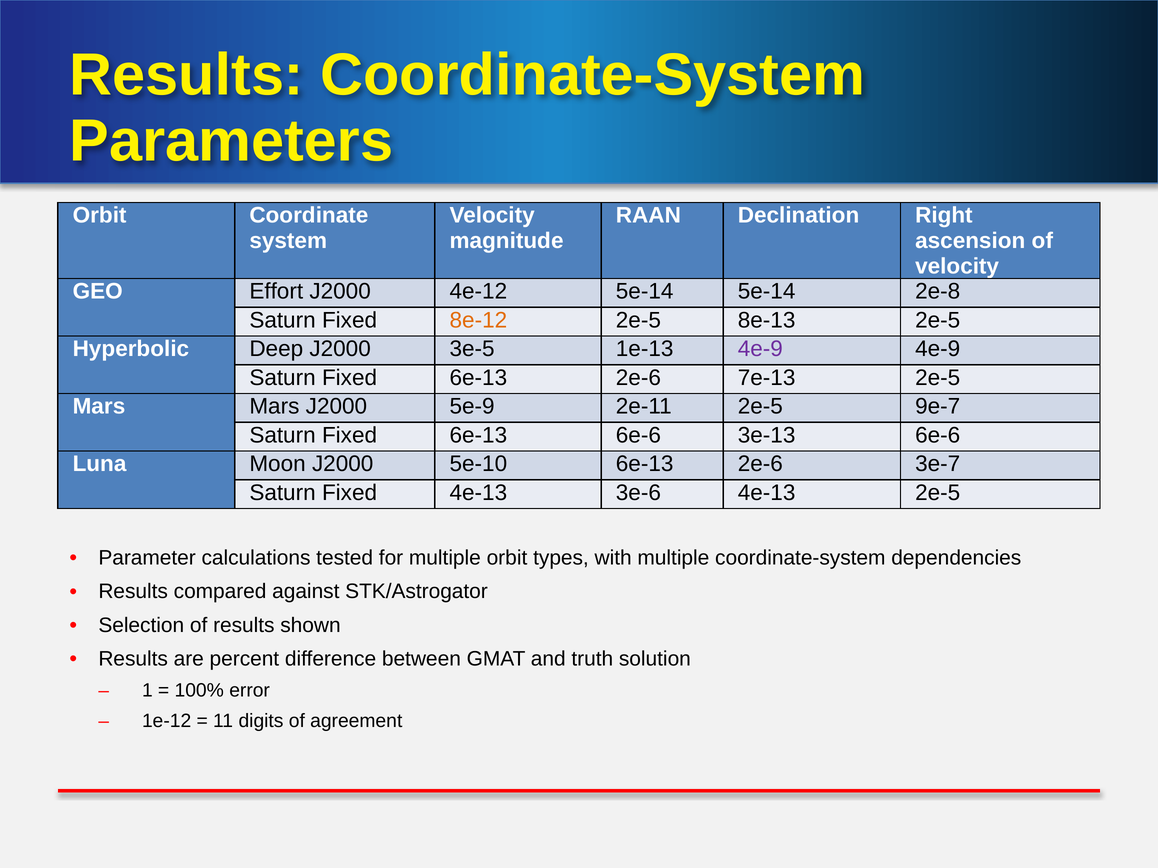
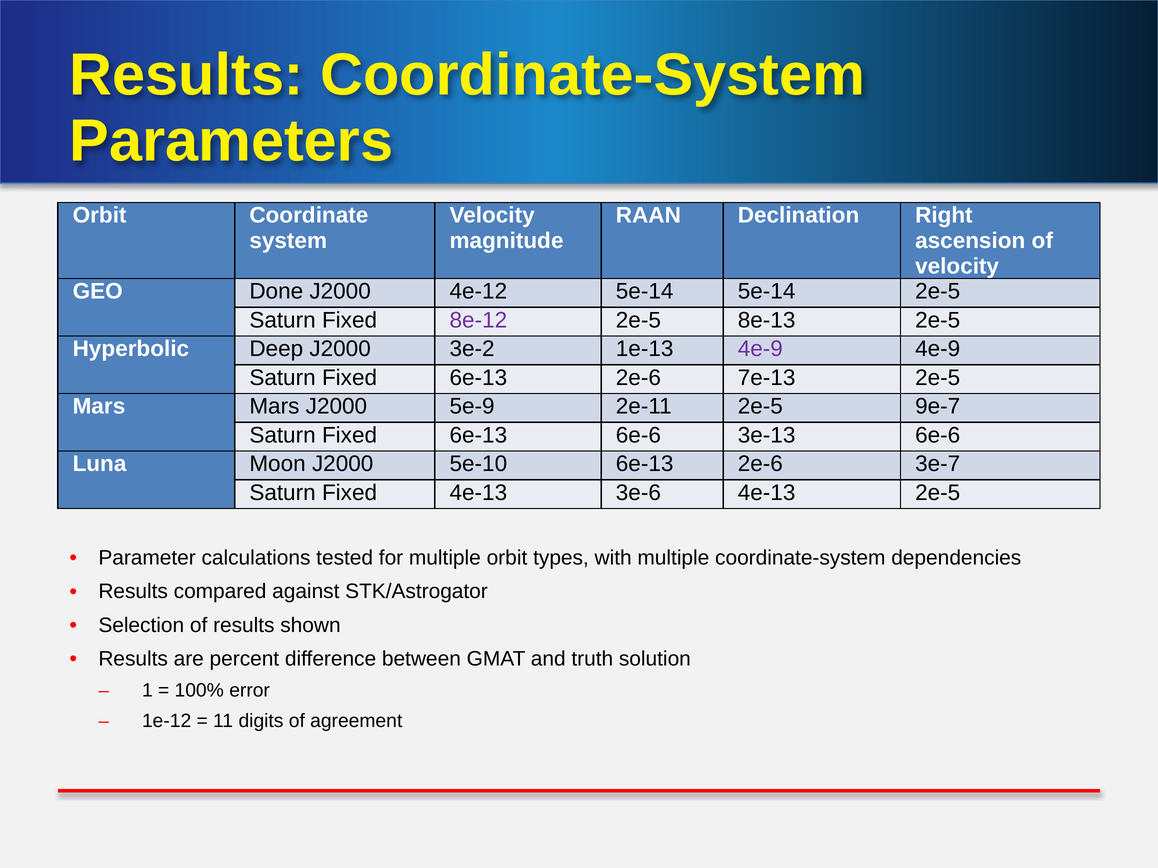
Effort: Effort -> Done (276, 292)
5e-14 2e-8: 2e-8 -> 2e-5 (938, 292)
8e-12 colour: orange -> purple (478, 320)
3e-5: 3e-5 -> 3e-2 (472, 349)
